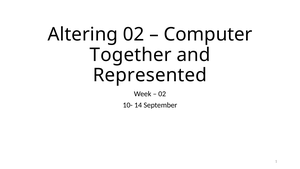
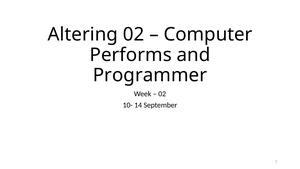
Together: Together -> Performs (131, 55)
Represented: Represented -> Programmer (150, 75)
